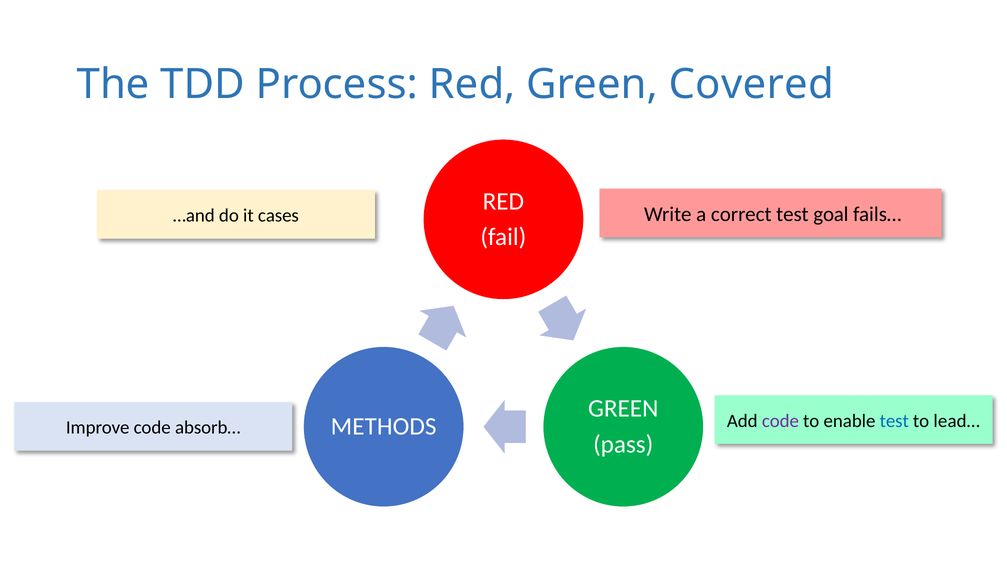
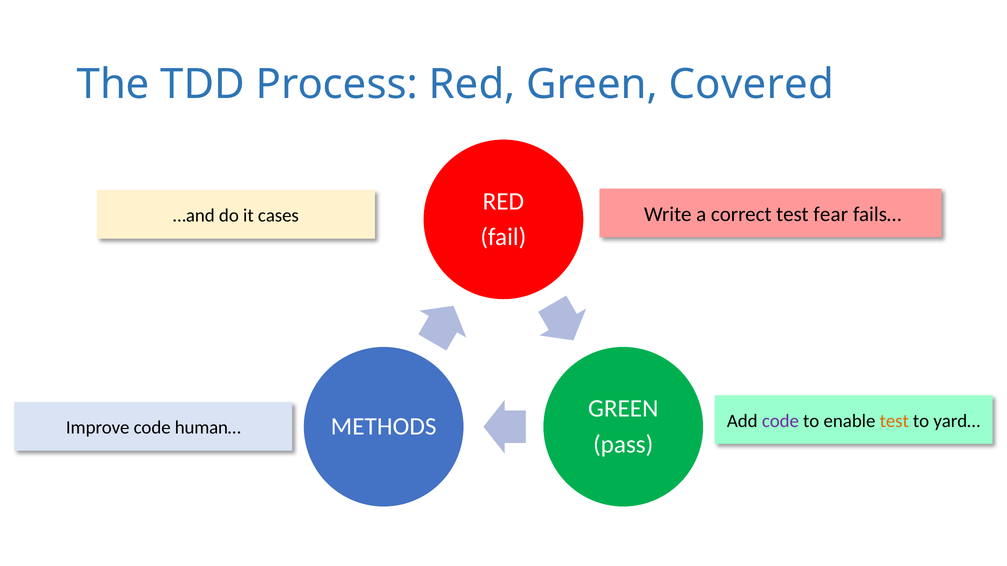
goal: goal -> fear (831, 215)
test colour: blue -> orange (894, 421)
lead…: lead… -> yard… (957, 421)
absorb…: absorb… -> human… (208, 428)
